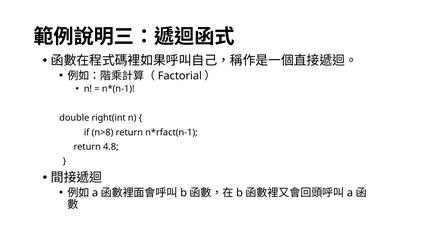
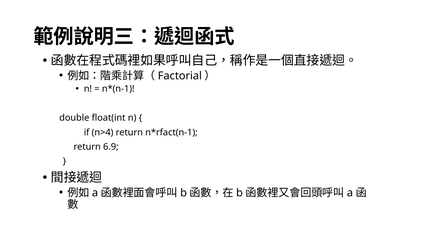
right(int: right(int -> float(int (109, 118)
n>8: n>8 -> n>4 (103, 132)
4.8: 4.8 -> 6.9 (111, 147)
